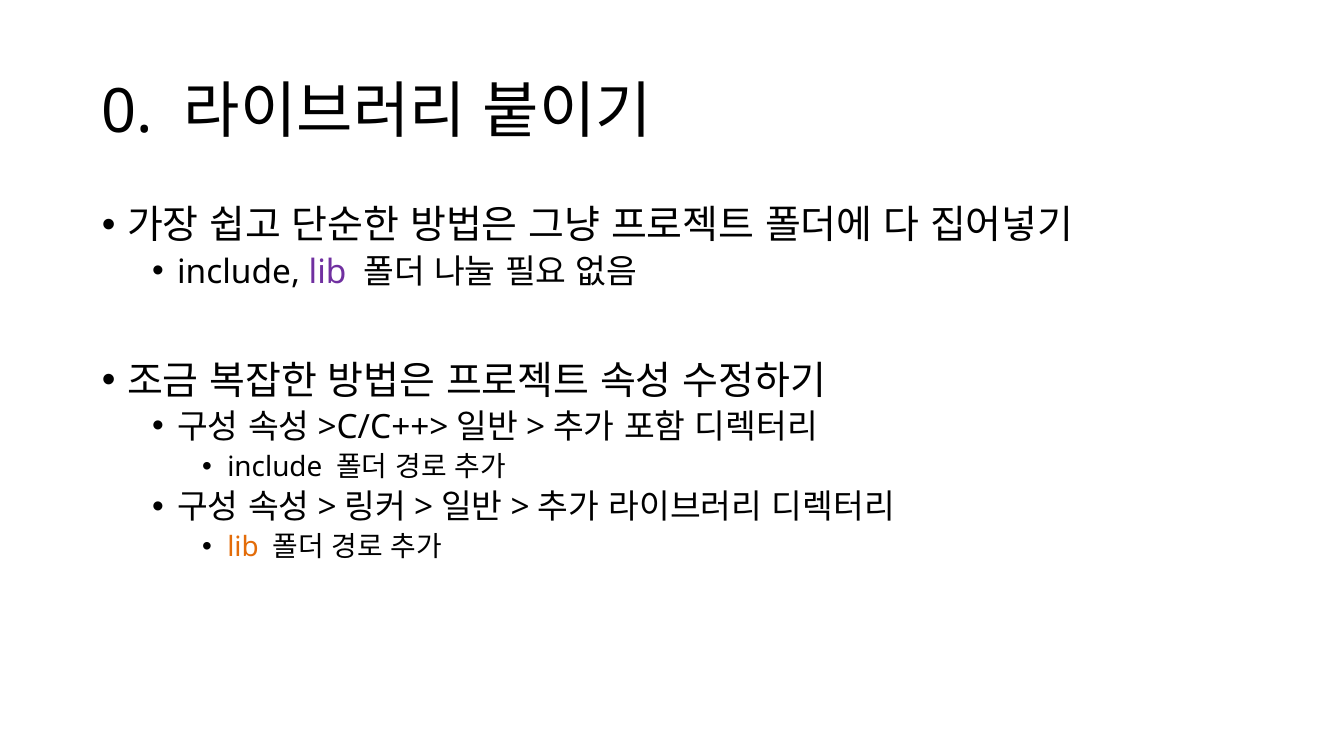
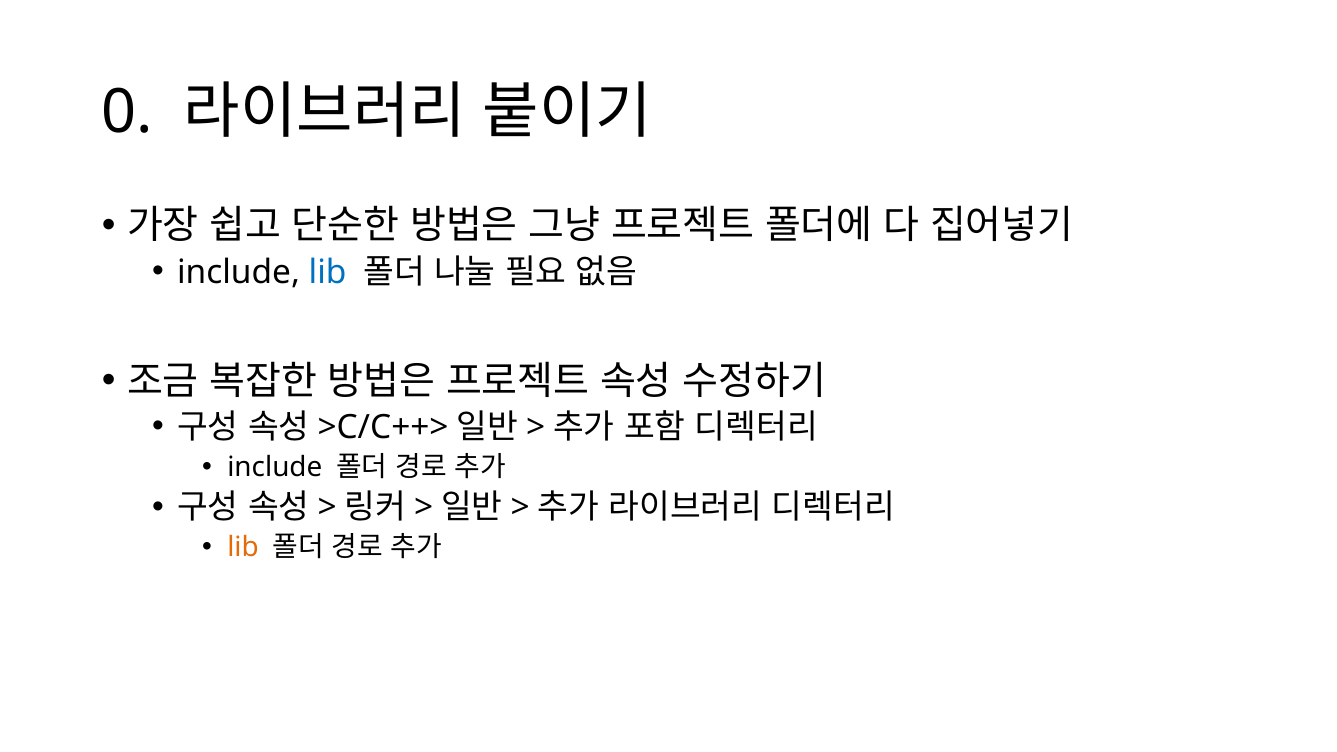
lib colour: purple -> blue (328, 272)
